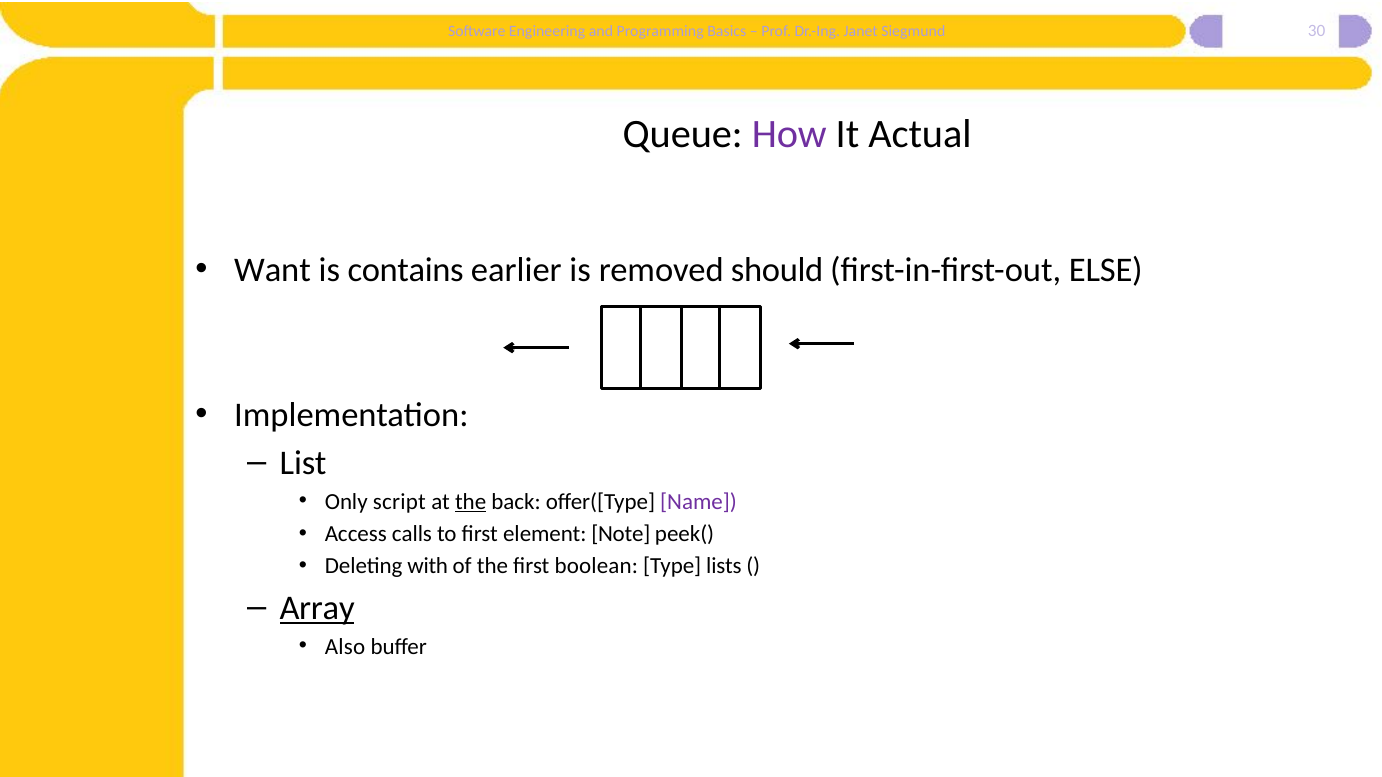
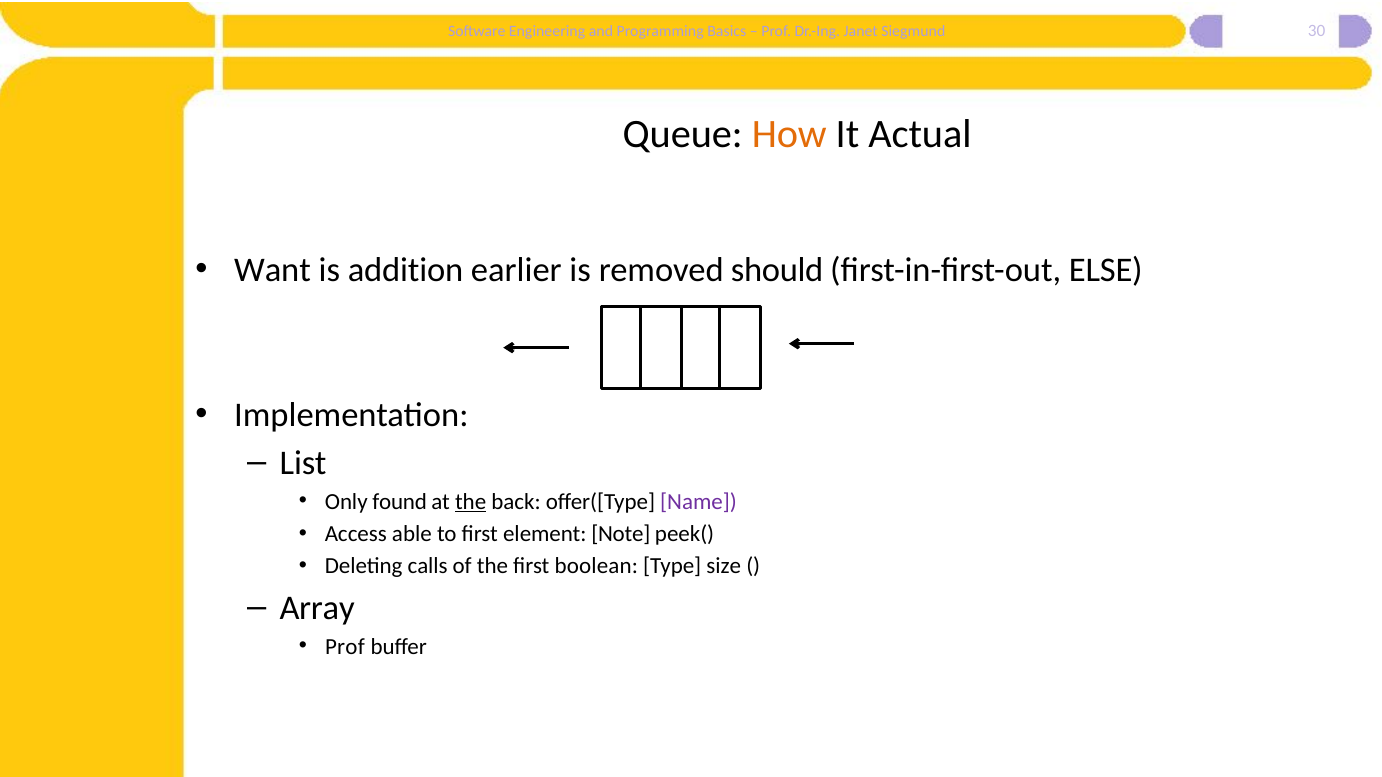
How colour: purple -> orange (789, 134)
contains: contains -> addition (406, 270)
script: script -> found (400, 502)
calls: calls -> able (412, 534)
with: with -> calls (428, 566)
lists: lists -> size (724, 566)
Array underline: present -> none (317, 608)
Also: Also -> Prof (345, 647)
